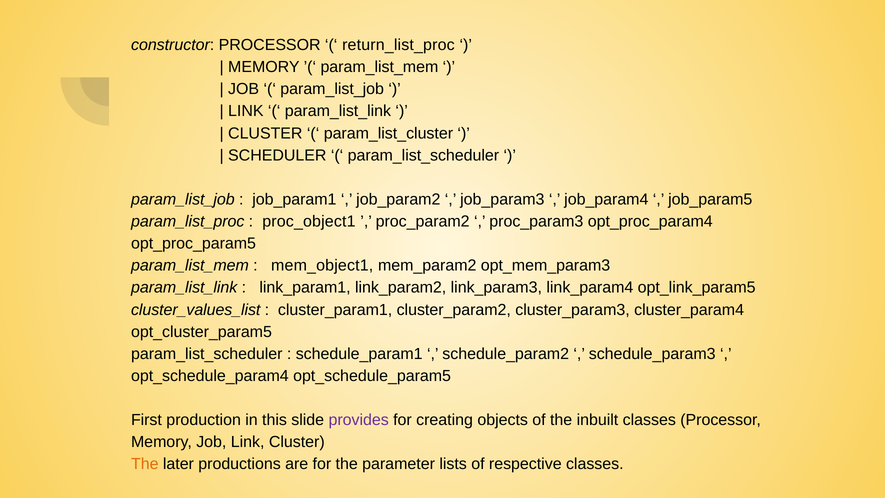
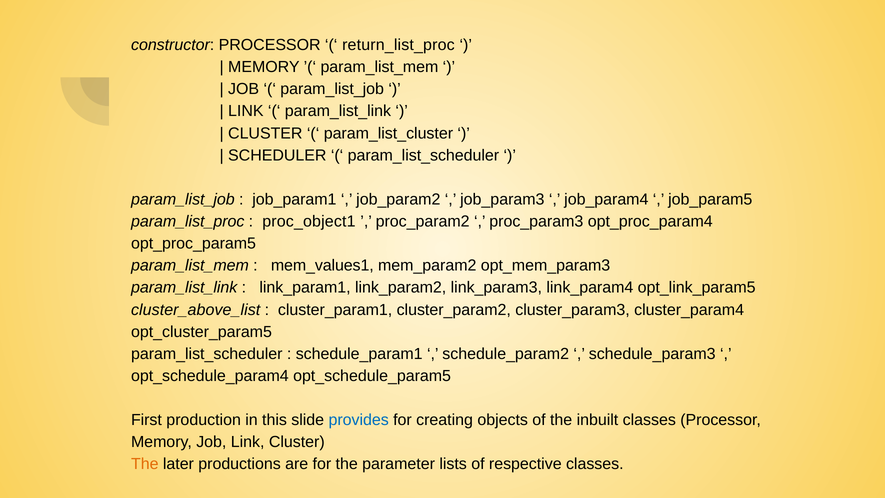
mem_object1: mem_object1 -> mem_values1 (322, 266)
cluster_values_list: cluster_values_list -> cluster_above_list (196, 310)
provides colour: purple -> blue (359, 420)
